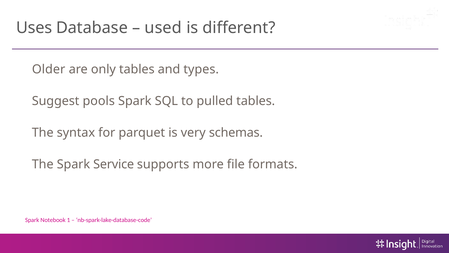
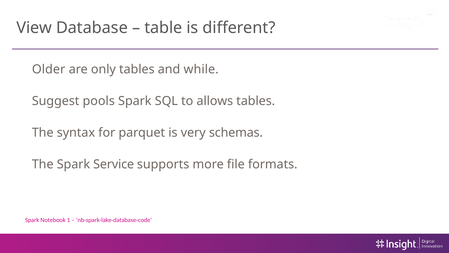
Uses: Uses -> View (34, 28)
used: used -> table (163, 28)
types: types -> while (201, 69)
pulled: pulled -> allows (215, 101)
